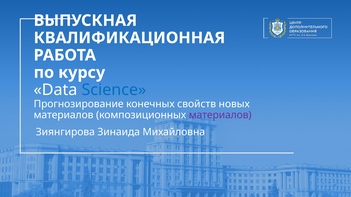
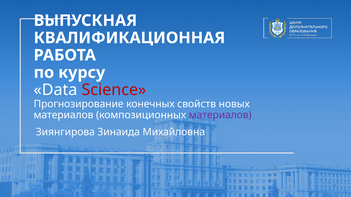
Science colour: blue -> red (114, 90)
